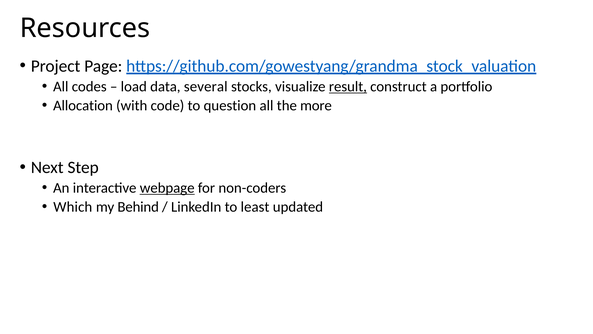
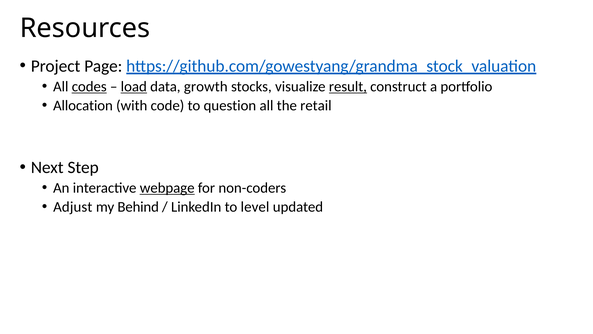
codes underline: none -> present (89, 86)
load underline: none -> present (134, 86)
several: several -> growth (206, 86)
more: more -> retail (316, 106)
Which: Which -> Adjust (73, 207)
least: least -> level (255, 207)
